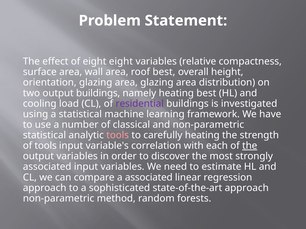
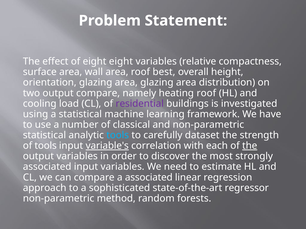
output buildings: buildings -> compare (98, 93)
heating best: best -> roof (206, 93)
tools colour: pink -> light blue (118, 135)
carefully heating: heating -> dataset (202, 135)
variable's underline: none -> present (107, 146)
state-of-the-art approach: approach -> regressor (247, 188)
